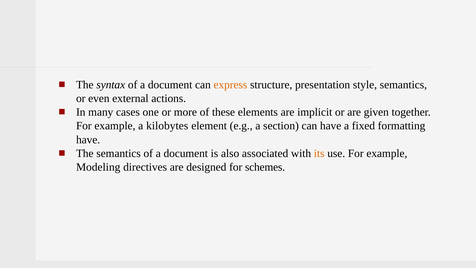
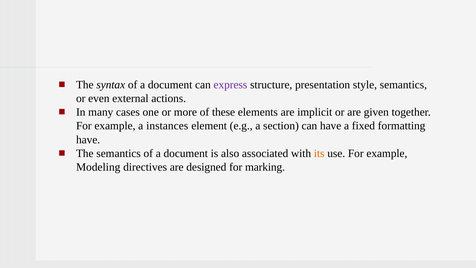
express colour: orange -> purple (230, 85)
kilobytes: kilobytes -> instances (167, 126)
schemes: schemes -> marking (265, 167)
